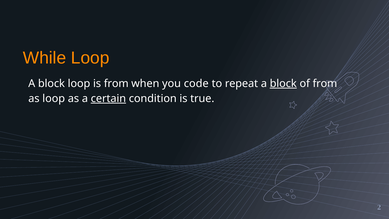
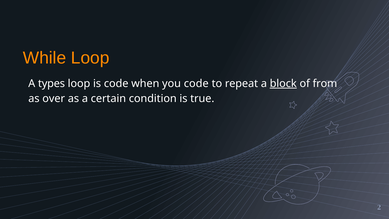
block: block -> types (52, 83)
is from: from -> code (116, 83)
as loop: loop -> over (54, 98)
certain underline: present -> none (108, 98)
